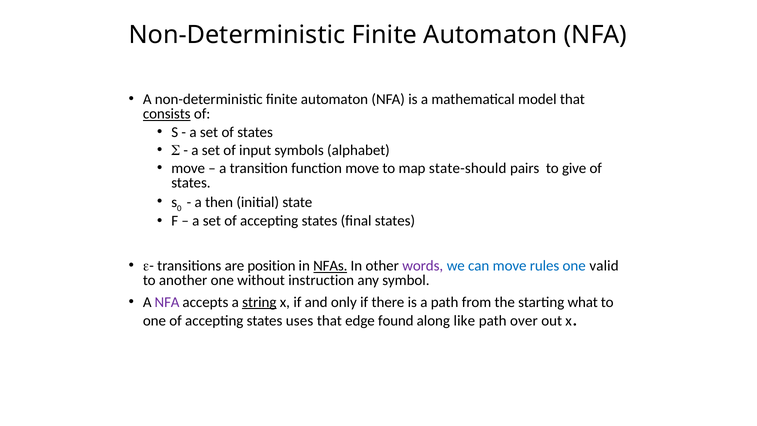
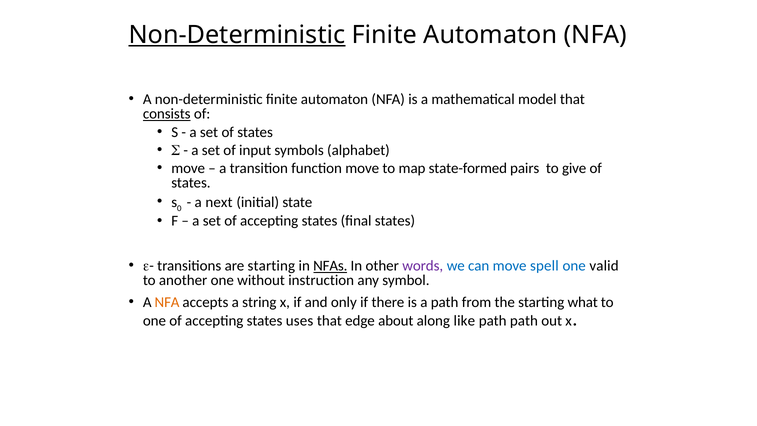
Non-Deterministic underline: none -> present (237, 35)
state-should: state-should -> state-formed (468, 168)
then: then -> next (219, 202)
are position: position -> starting (271, 266)
rules: rules -> spell (544, 266)
NFA colour: purple -> orange (167, 302)
string underline: present -> none (259, 302)
found: found -> about (396, 321)
path over: over -> path (524, 321)
